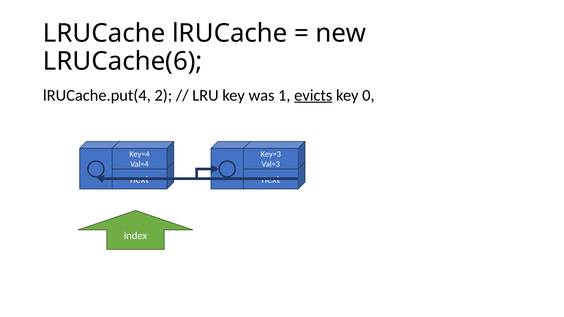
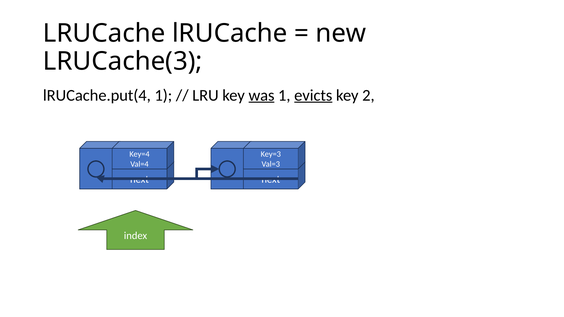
LRUCache(6: LRUCache(6 -> LRUCache(3 (123, 61)
lRUCache.put(4 2: 2 -> 1 (163, 95)
was underline: none -> present (261, 95)
0: 0 -> 2 (368, 95)
